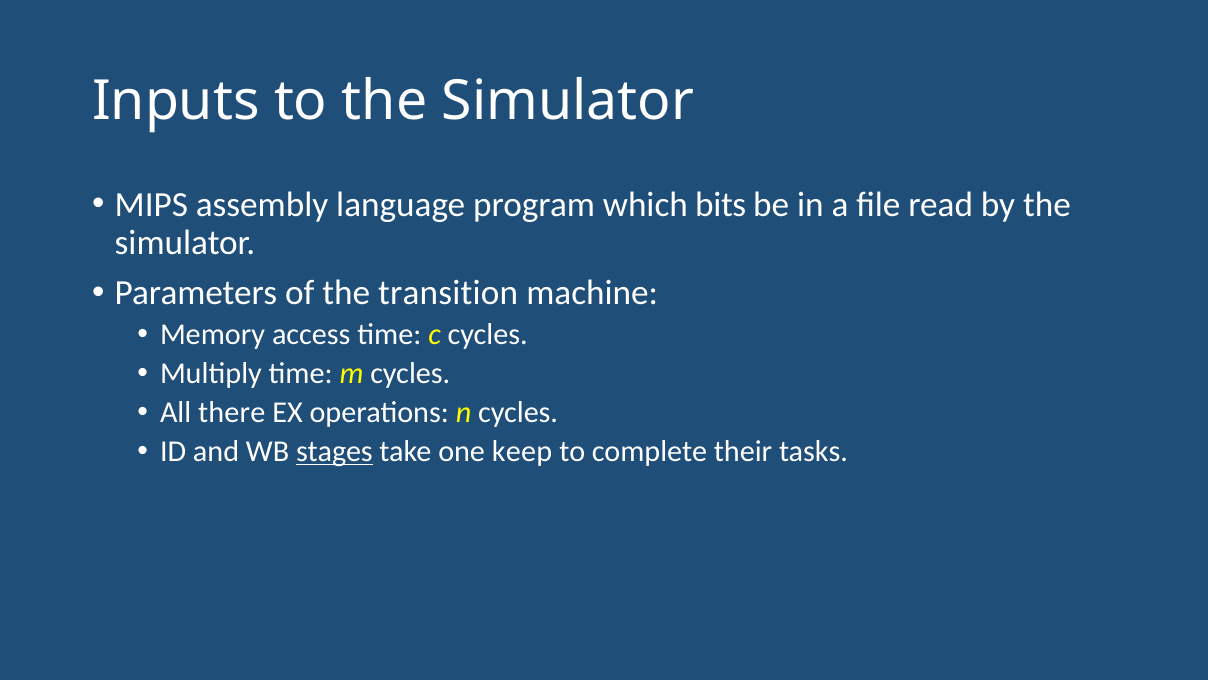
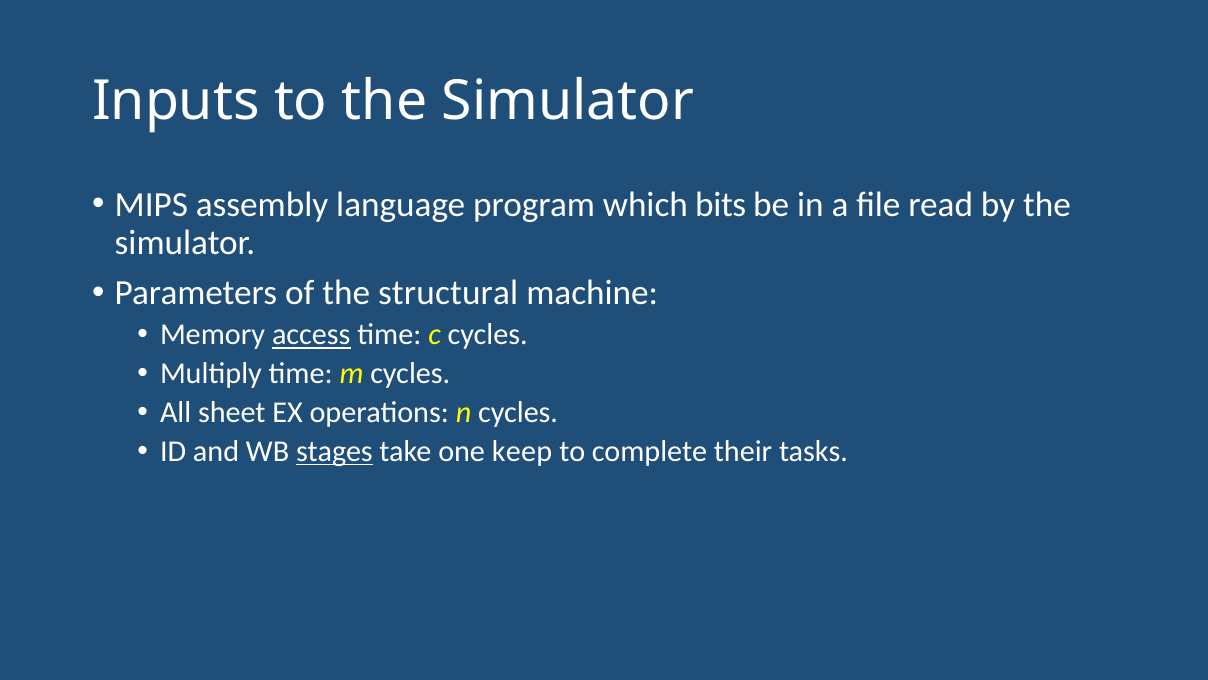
transition: transition -> structural (448, 293)
access underline: none -> present (311, 335)
there: there -> sheet (232, 412)
